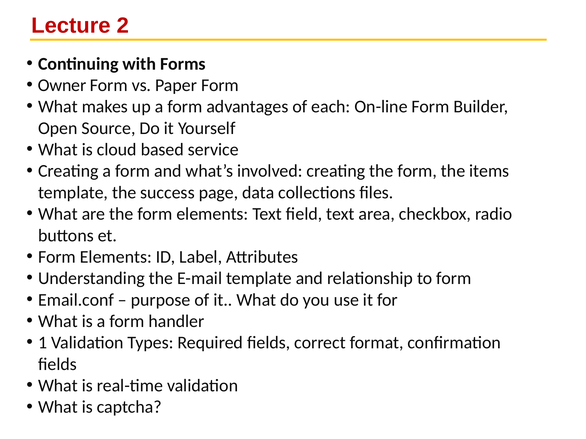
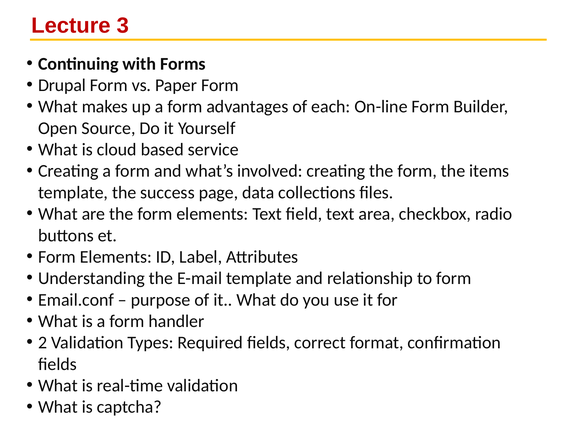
2: 2 -> 3 (123, 26)
Owner: Owner -> Drupal (62, 85)
1: 1 -> 2 (43, 343)
